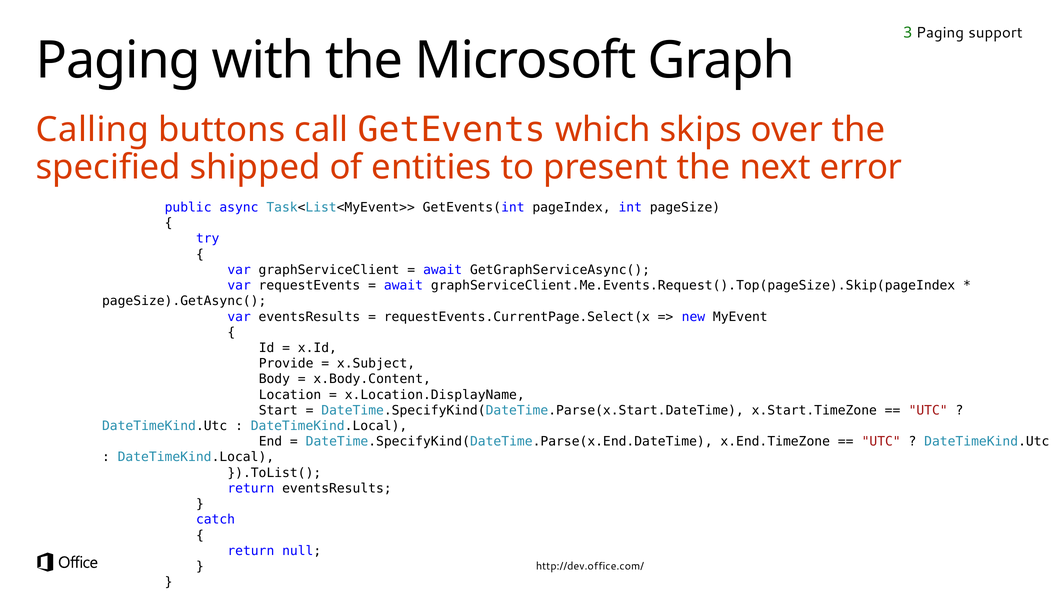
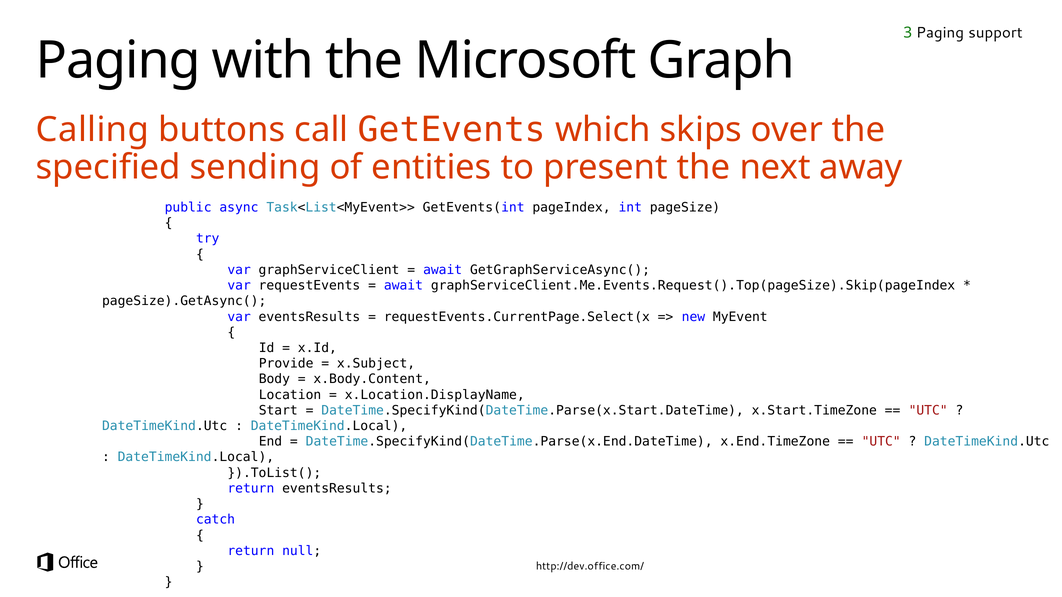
shipped: shipped -> sending (255, 167)
error: error -> away (861, 167)
